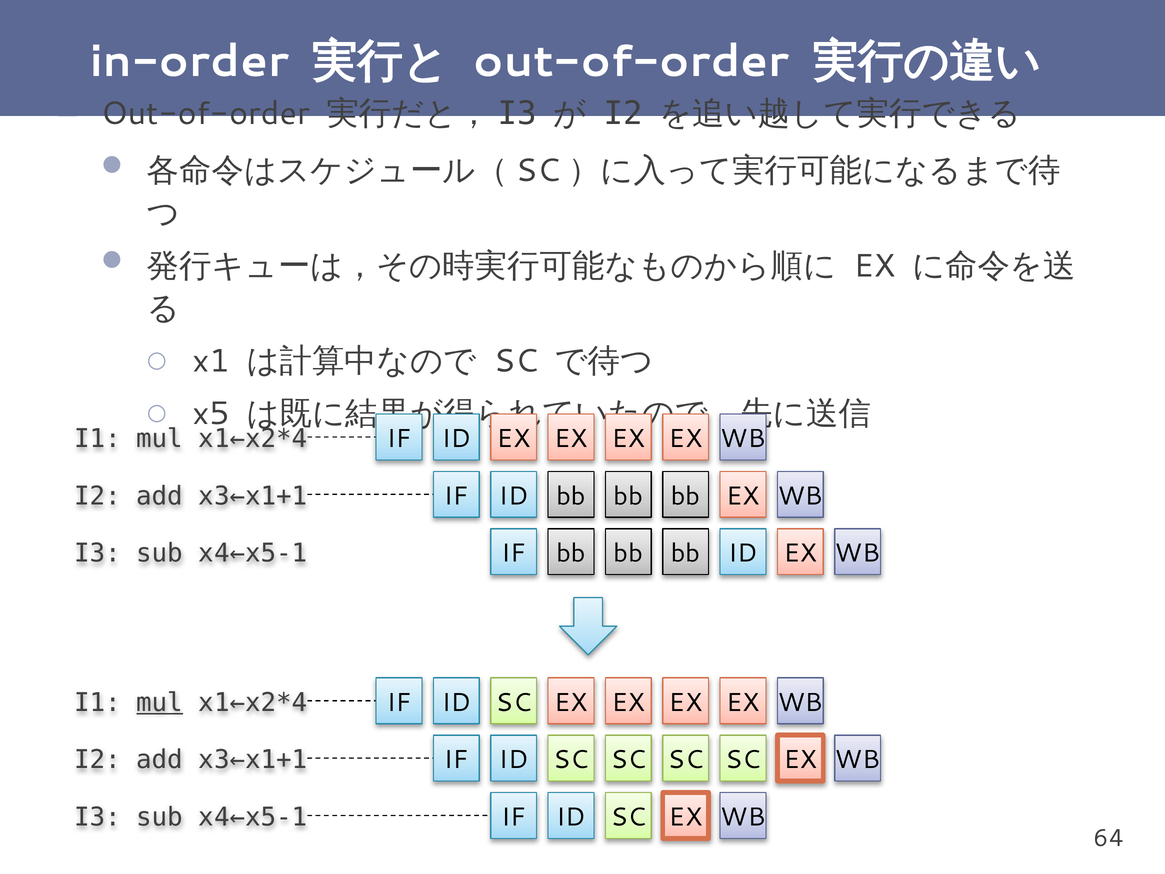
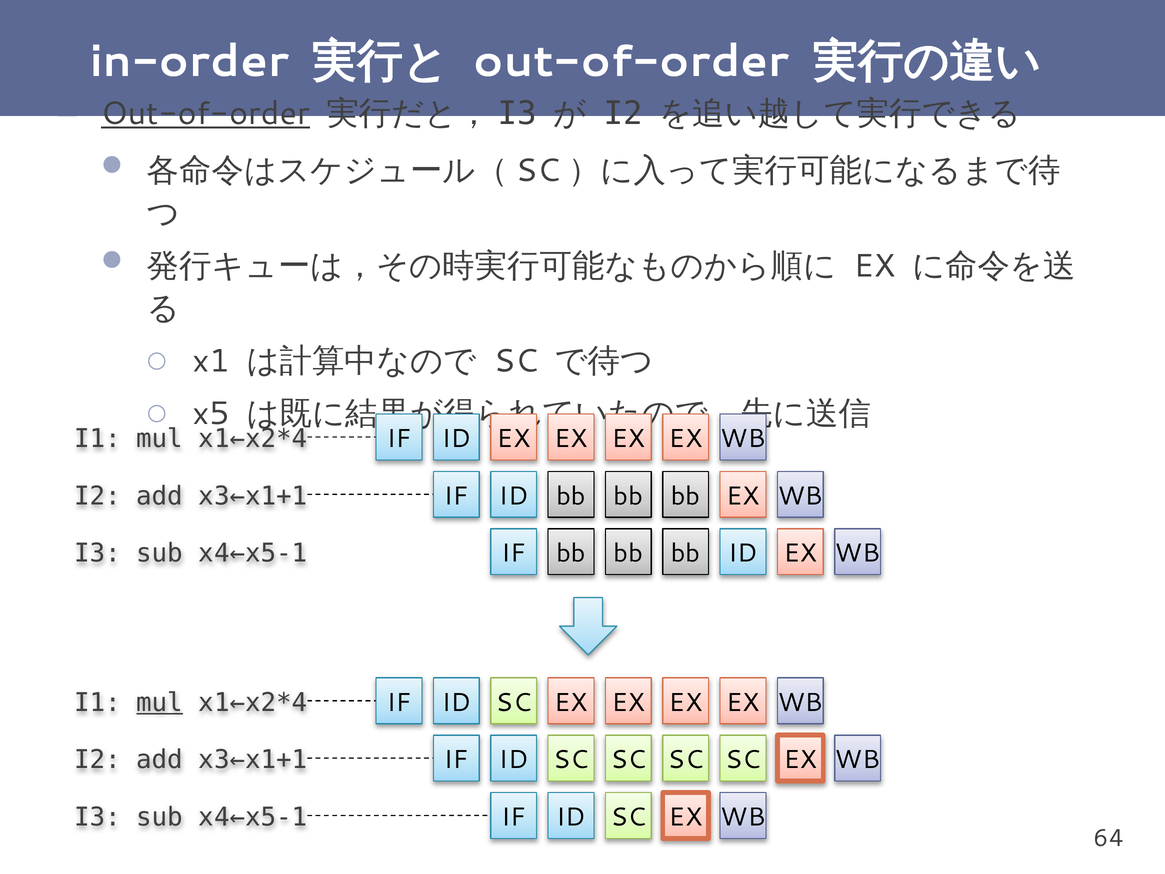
Out-of-order underline: none -> present (205, 113)
